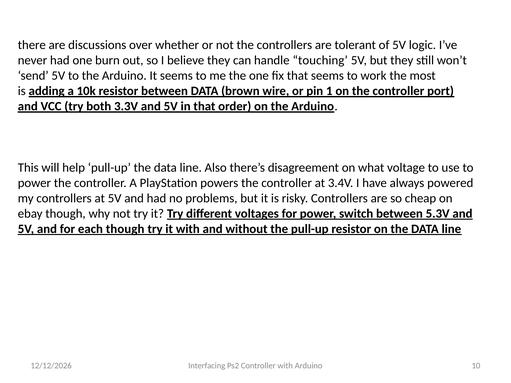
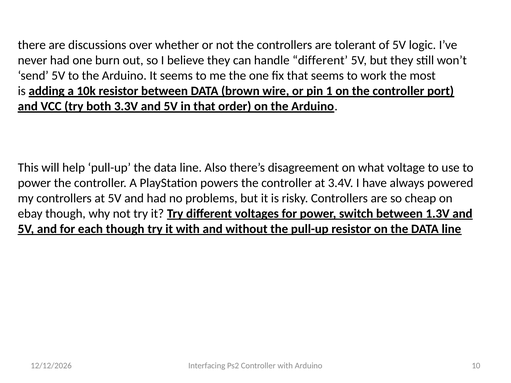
handle touching: touching -> different (320, 60)
5.3V: 5.3V -> 1.3V (438, 214)
